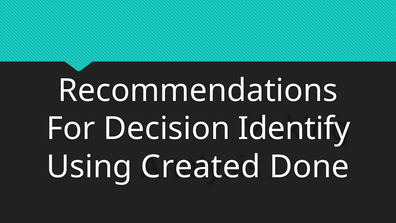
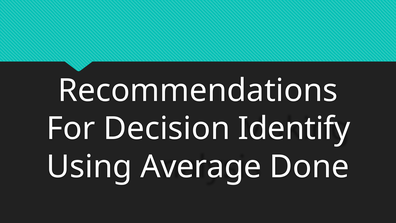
Created: Created -> Average (201, 167)
